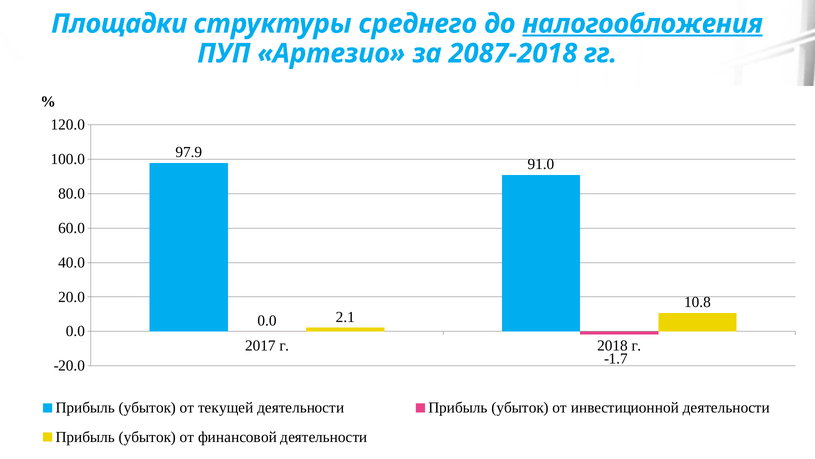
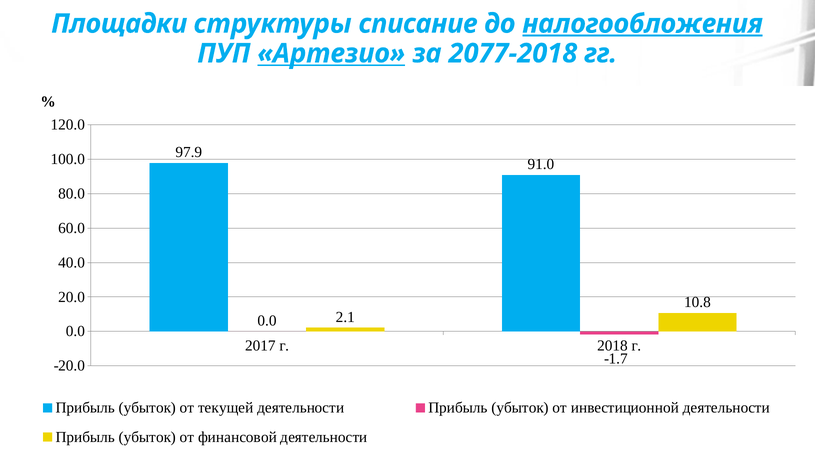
среднего: среднего -> списание (418, 24)
Артезио underline: none -> present (331, 53)
2087-2018: 2087-2018 -> 2077-2018 (513, 53)
